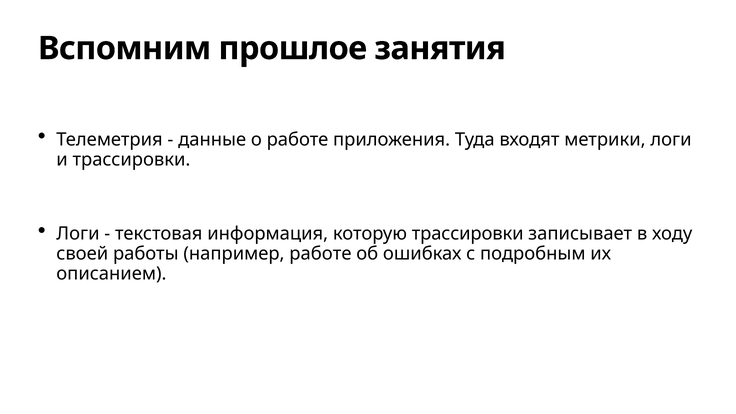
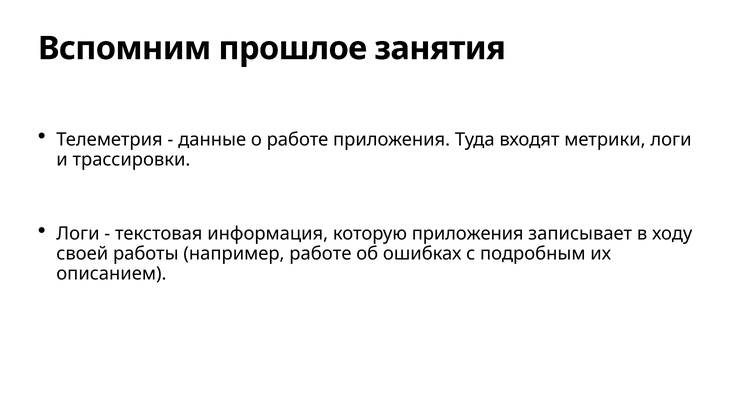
которую трассировки: трассировки -> приложения (468, 234)
